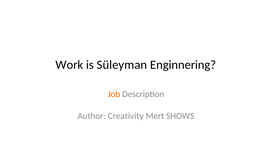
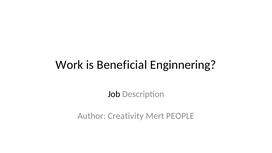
Süleyman: Süleyman -> Beneficial (122, 65)
Job colour: orange -> black (114, 94)
SHOWS: SHOWS -> PEOPLE (180, 116)
